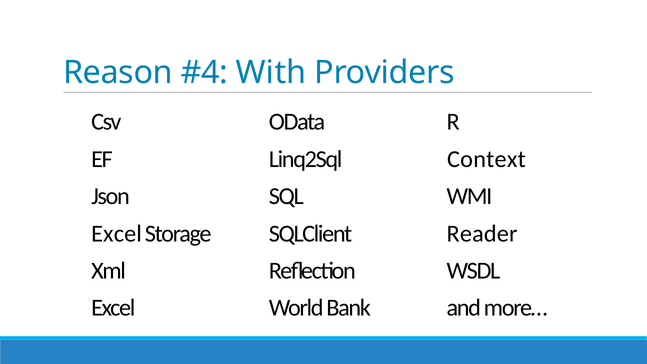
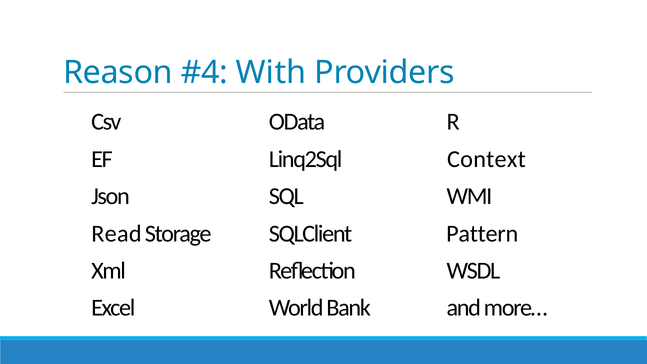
Excel: Excel -> Read (116, 234)
Reader: Reader -> Pattern (482, 234)
